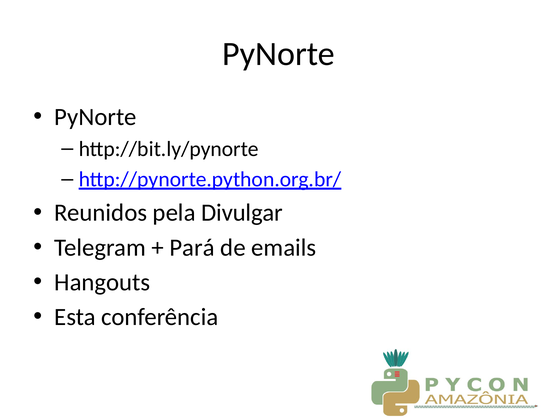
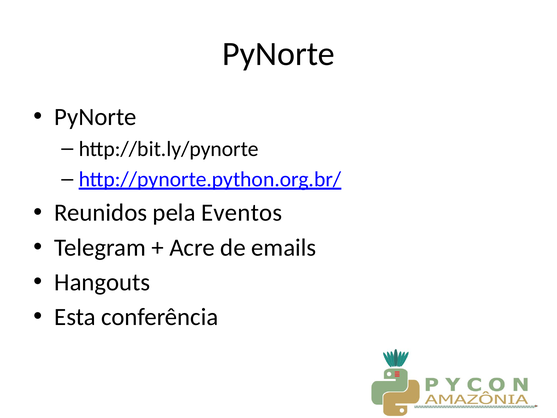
Divulgar: Divulgar -> Eventos (242, 213)
Pará: Pará -> Acre (192, 247)
